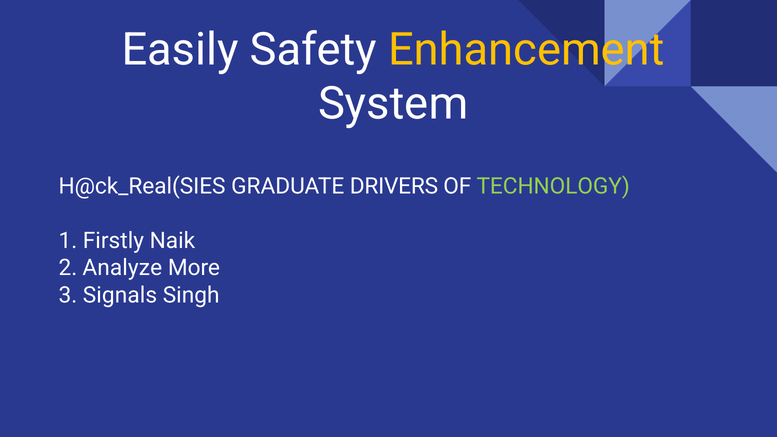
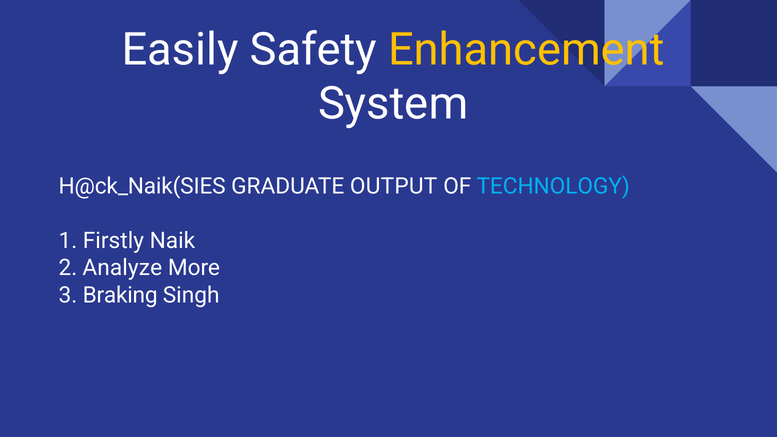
H@ck_Real(SIES: H@ck_Real(SIES -> H@ck_Naik(SIES (142, 186)
DRIVERS: DRIVERS -> OUTPUT (394, 186)
TECHNOLOGY colour: light green -> light blue (553, 186)
Signals: Signals -> Braking (120, 295)
